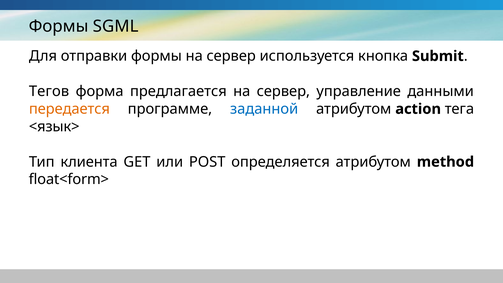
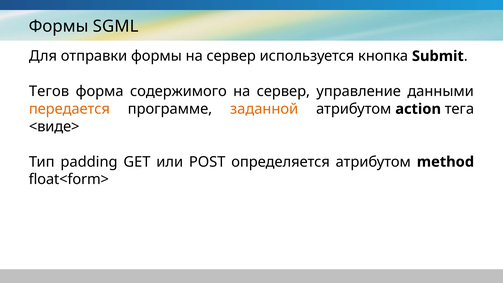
предлагается: предлагается -> содержимого (178, 91)
заданной colour: blue -> orange (264, 109)
<язык>: <язык> -> <виде> (54, 127)
клиента: клиента -> padding (89, 162)
